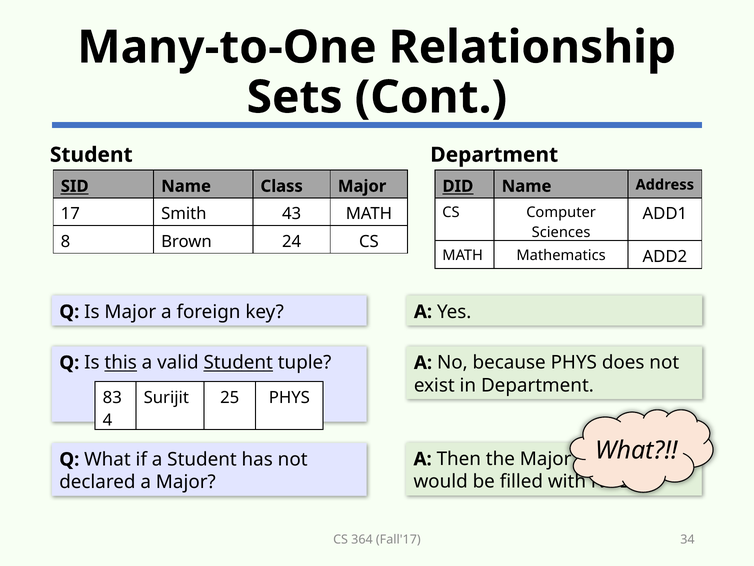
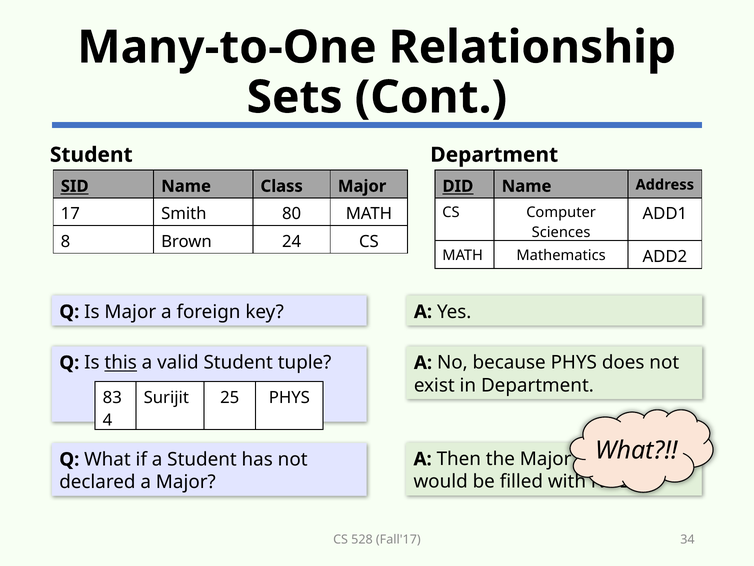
43: 43 -> 80 (292, 214)
Student underline: present -> none (238, 362)
364: 364 -> 528 (362, 539)
